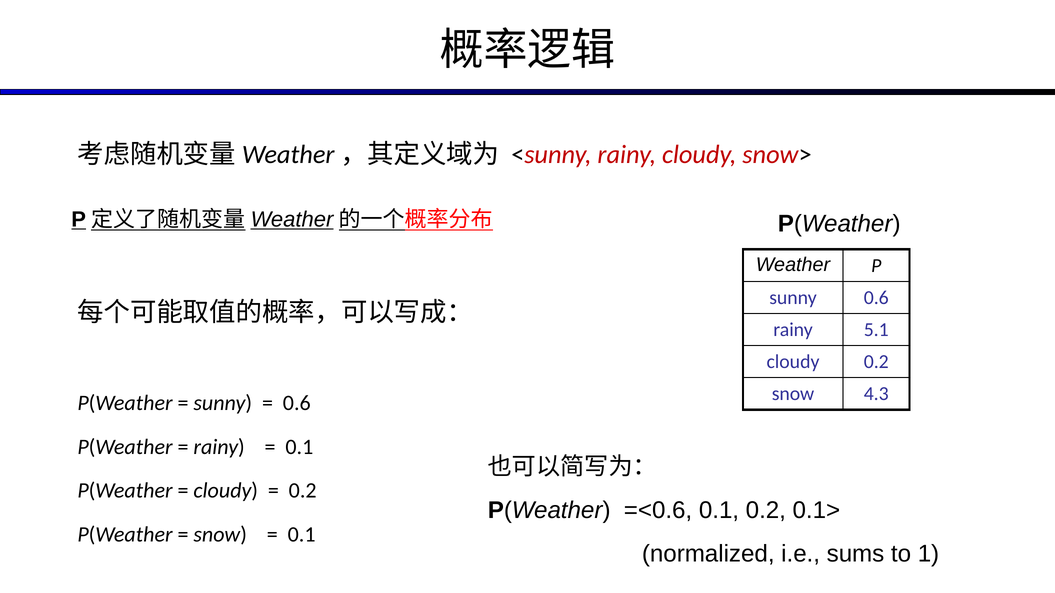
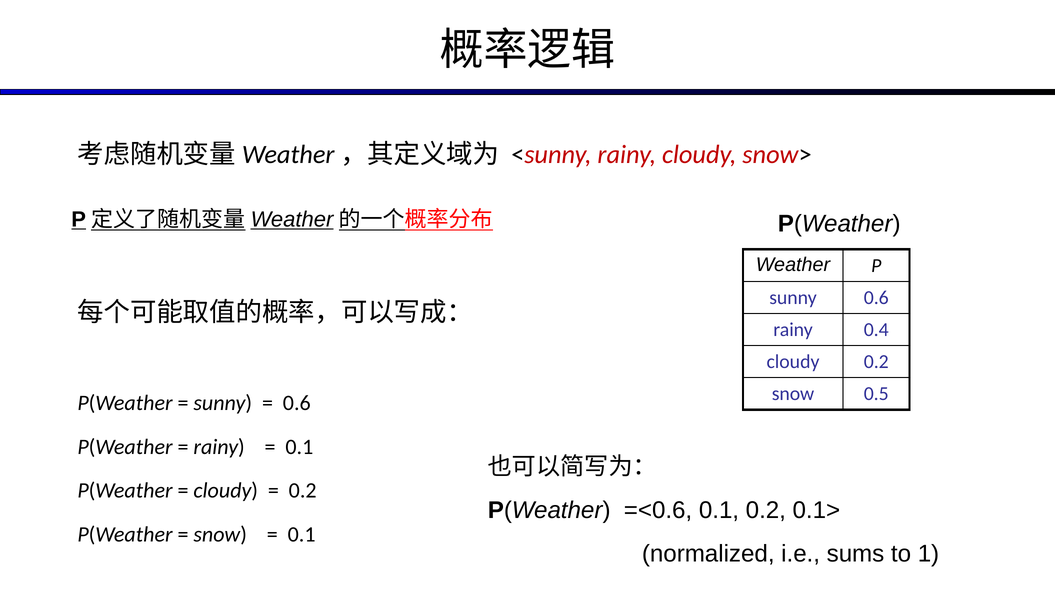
5.1: 5.1 -> 0.4 (876, 330)
4.3: 4.3 -> 0.5 (876, 394)
